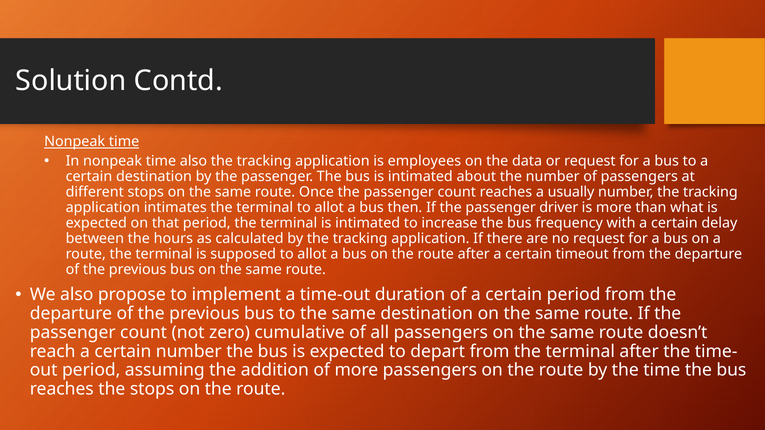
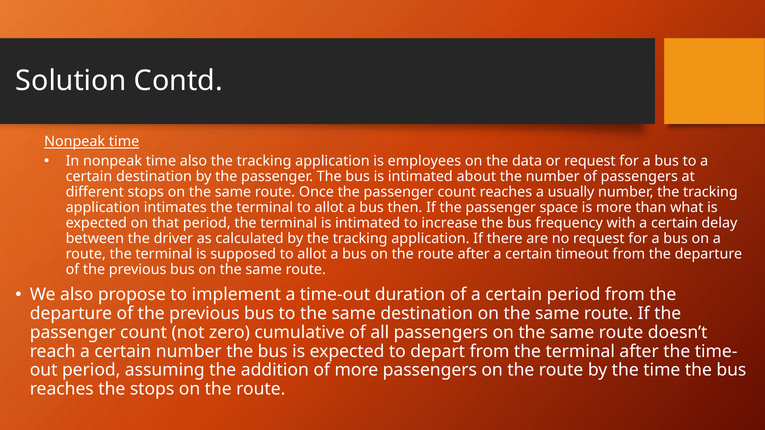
driver: driver -> space (559, 208)
hours: hours -> driver (173, 239)
